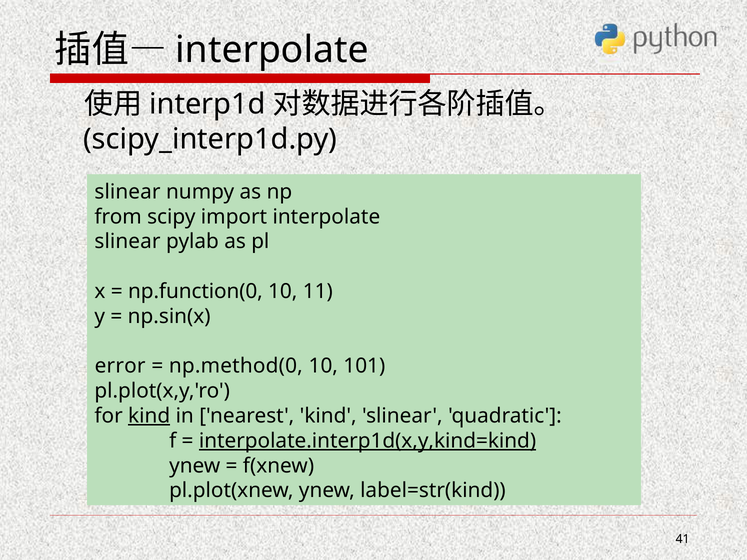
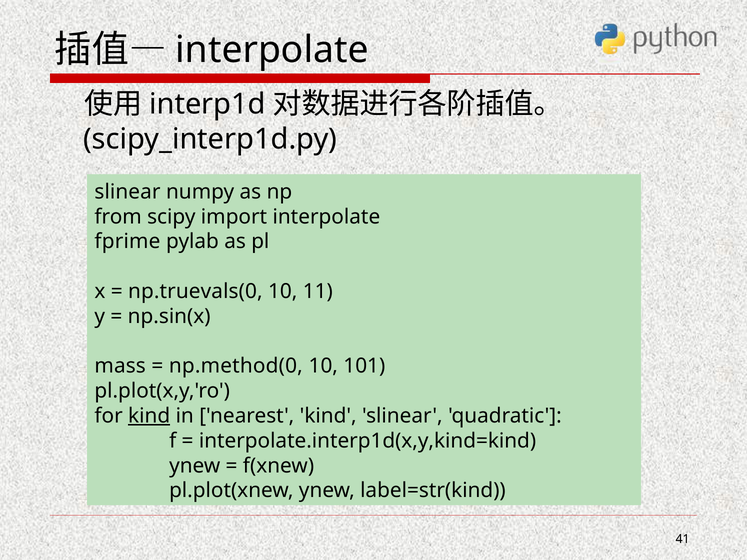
slinear: slinear -> fprime (127, 242)
np.function(0: np.function(0 -> np.truevals(0 (195, 292)
error: error -> mass (120, 366)
interpolate.interp1d(x,y,kind=kind underline: present -> none (368, 441)
